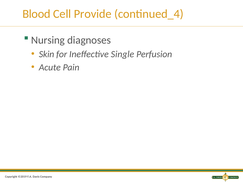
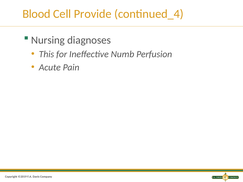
Skin: Skin -> This (47, 54)
Single: Single -> Numb (123, 54)
